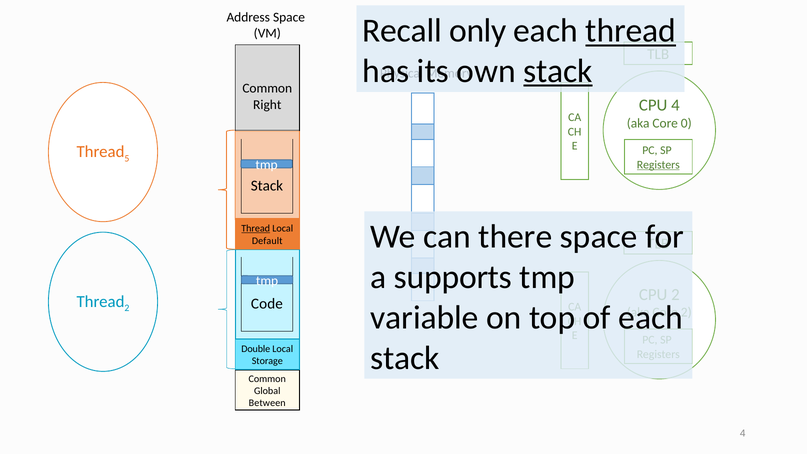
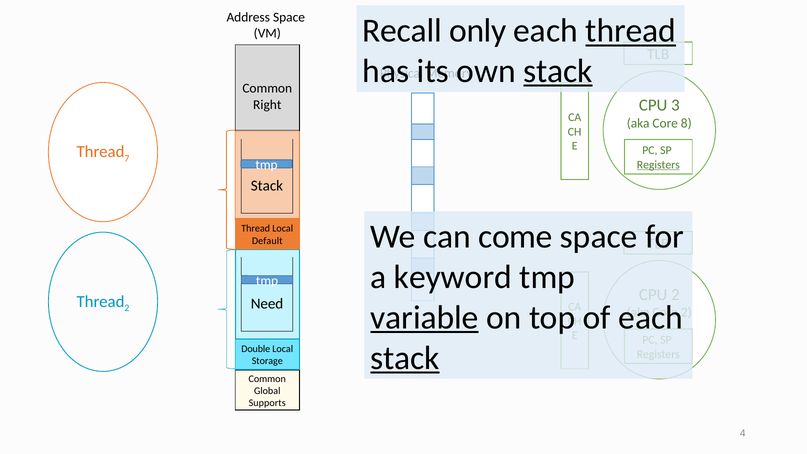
CPU 4: 4 -> 3 (675, 105)
0: 0 -> 8 (686, 123)
5: 5 -> 7 (127, 158)
there: there -> come (515, 237)
Thread underline: present -> none (256, 229)
supports: supports -> keyword (453, 277)
Code: Code -> Need (267, 303)
variable underline: none -> present (424, 318)
stack underline: none -> present (405, 358)
Between: Between -> Supports (267, 403)
